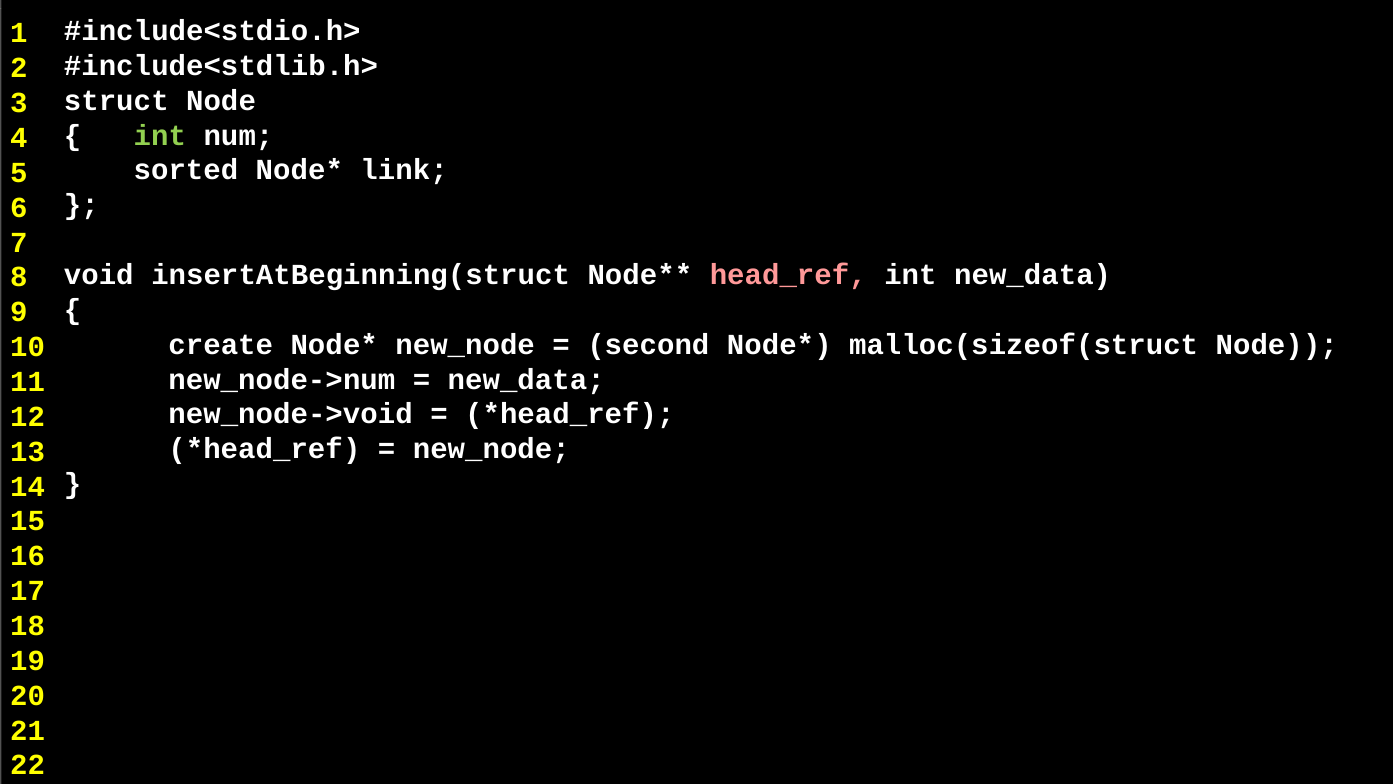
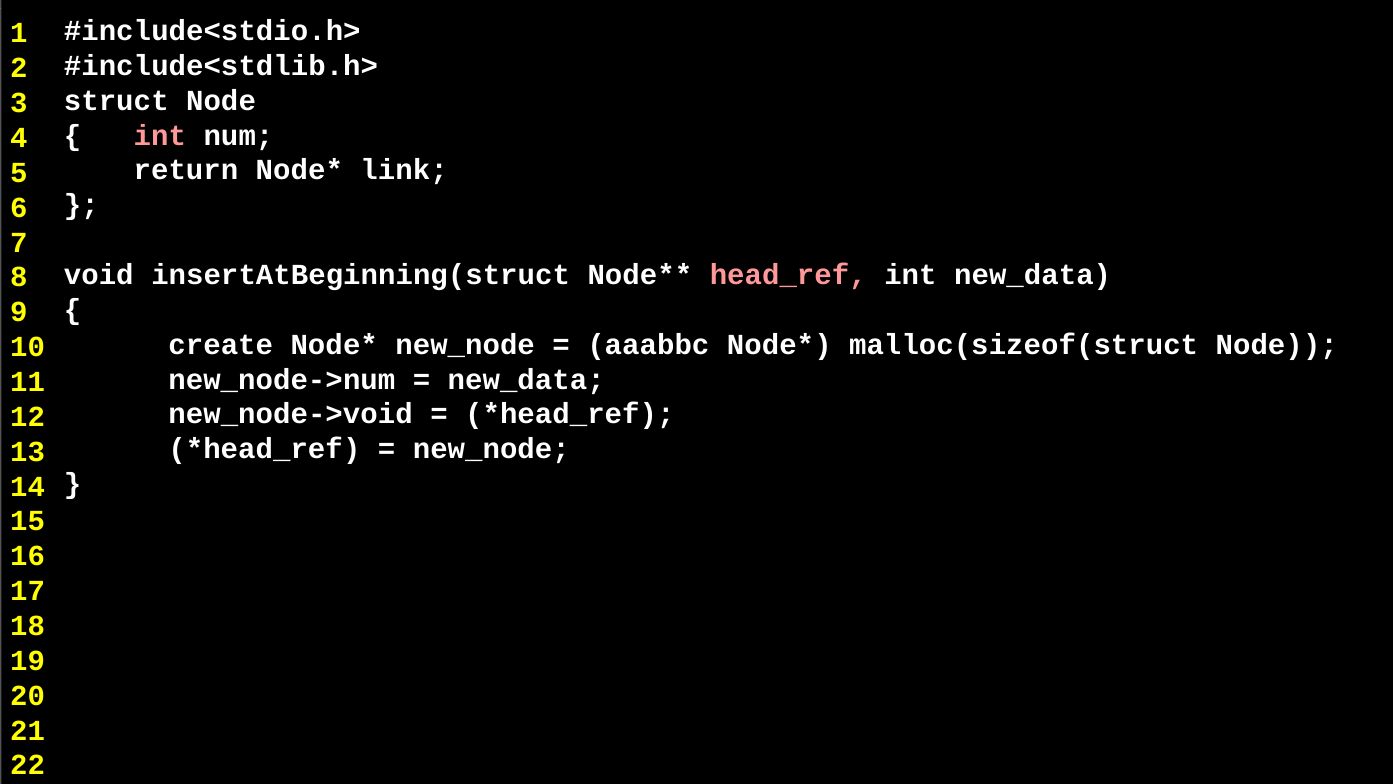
int colour: light green -> pink (160, 135)
sorted: sorted -> return (186, 170)
second: second -> aaabbc (648, 344)
